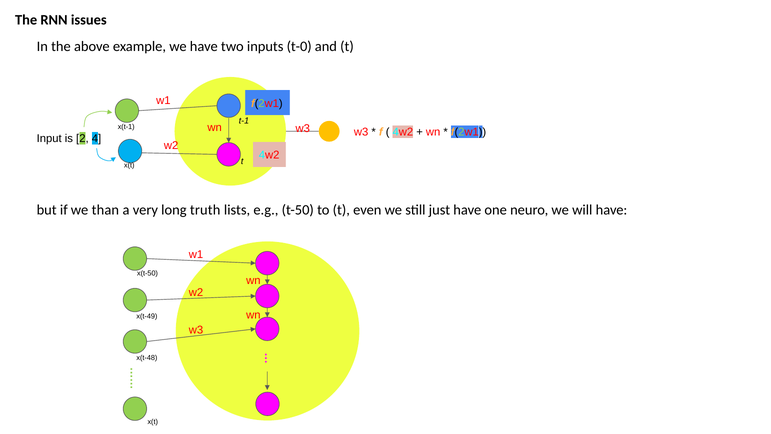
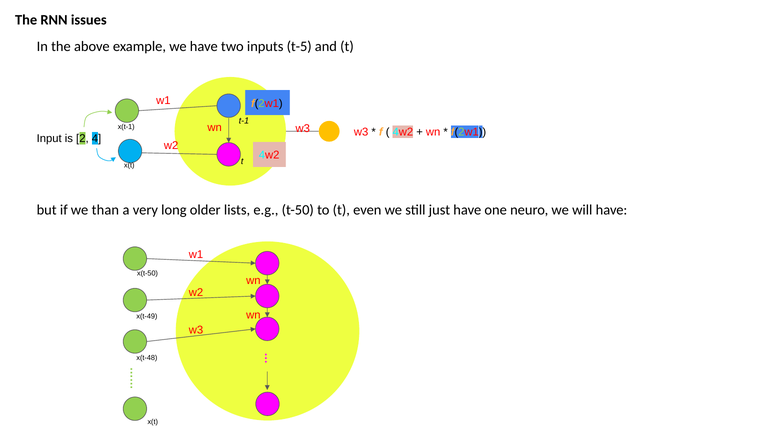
t-0: t-0 -> t-5 (299, 46)
truth: truth -> older (205, 210)
